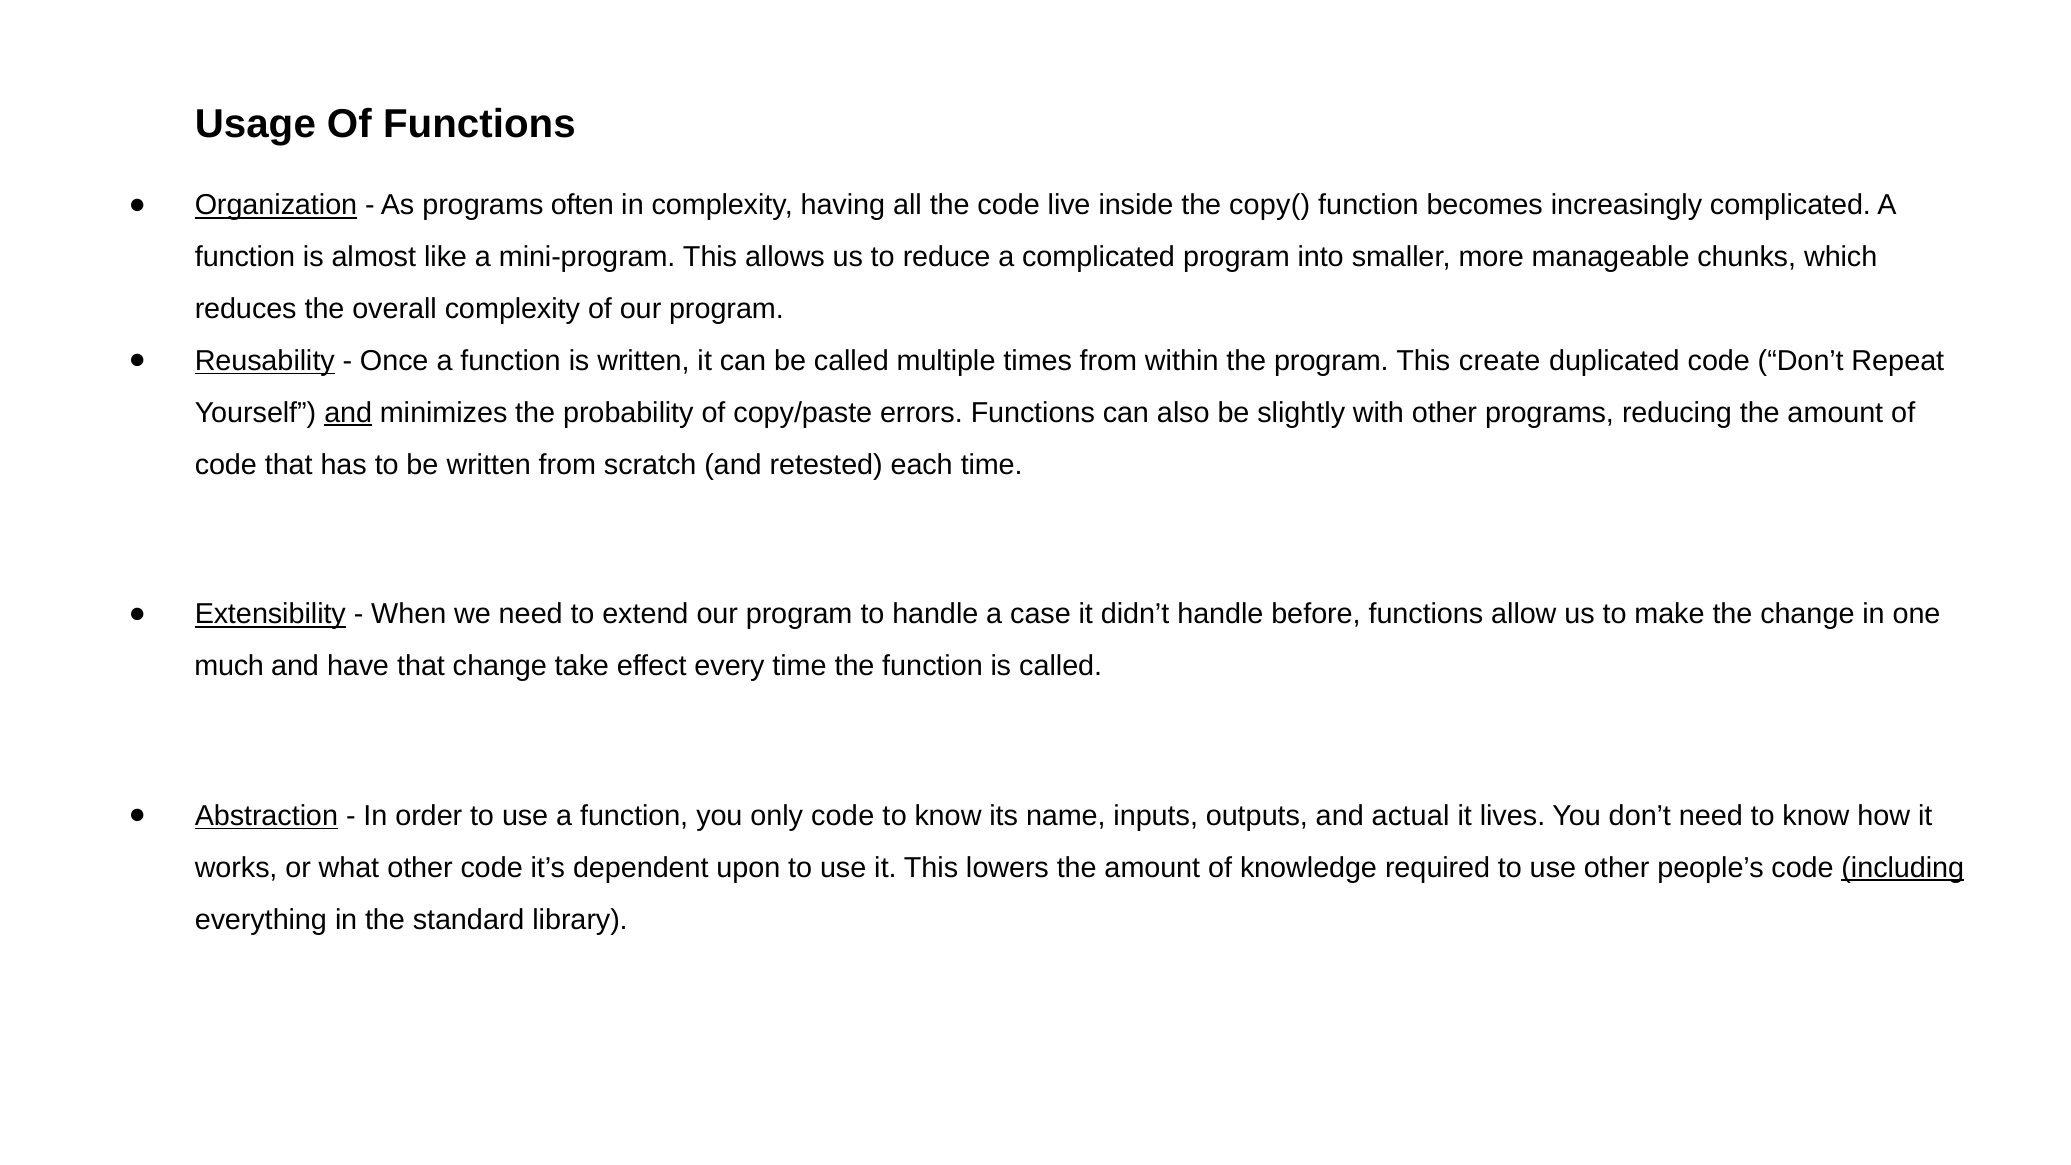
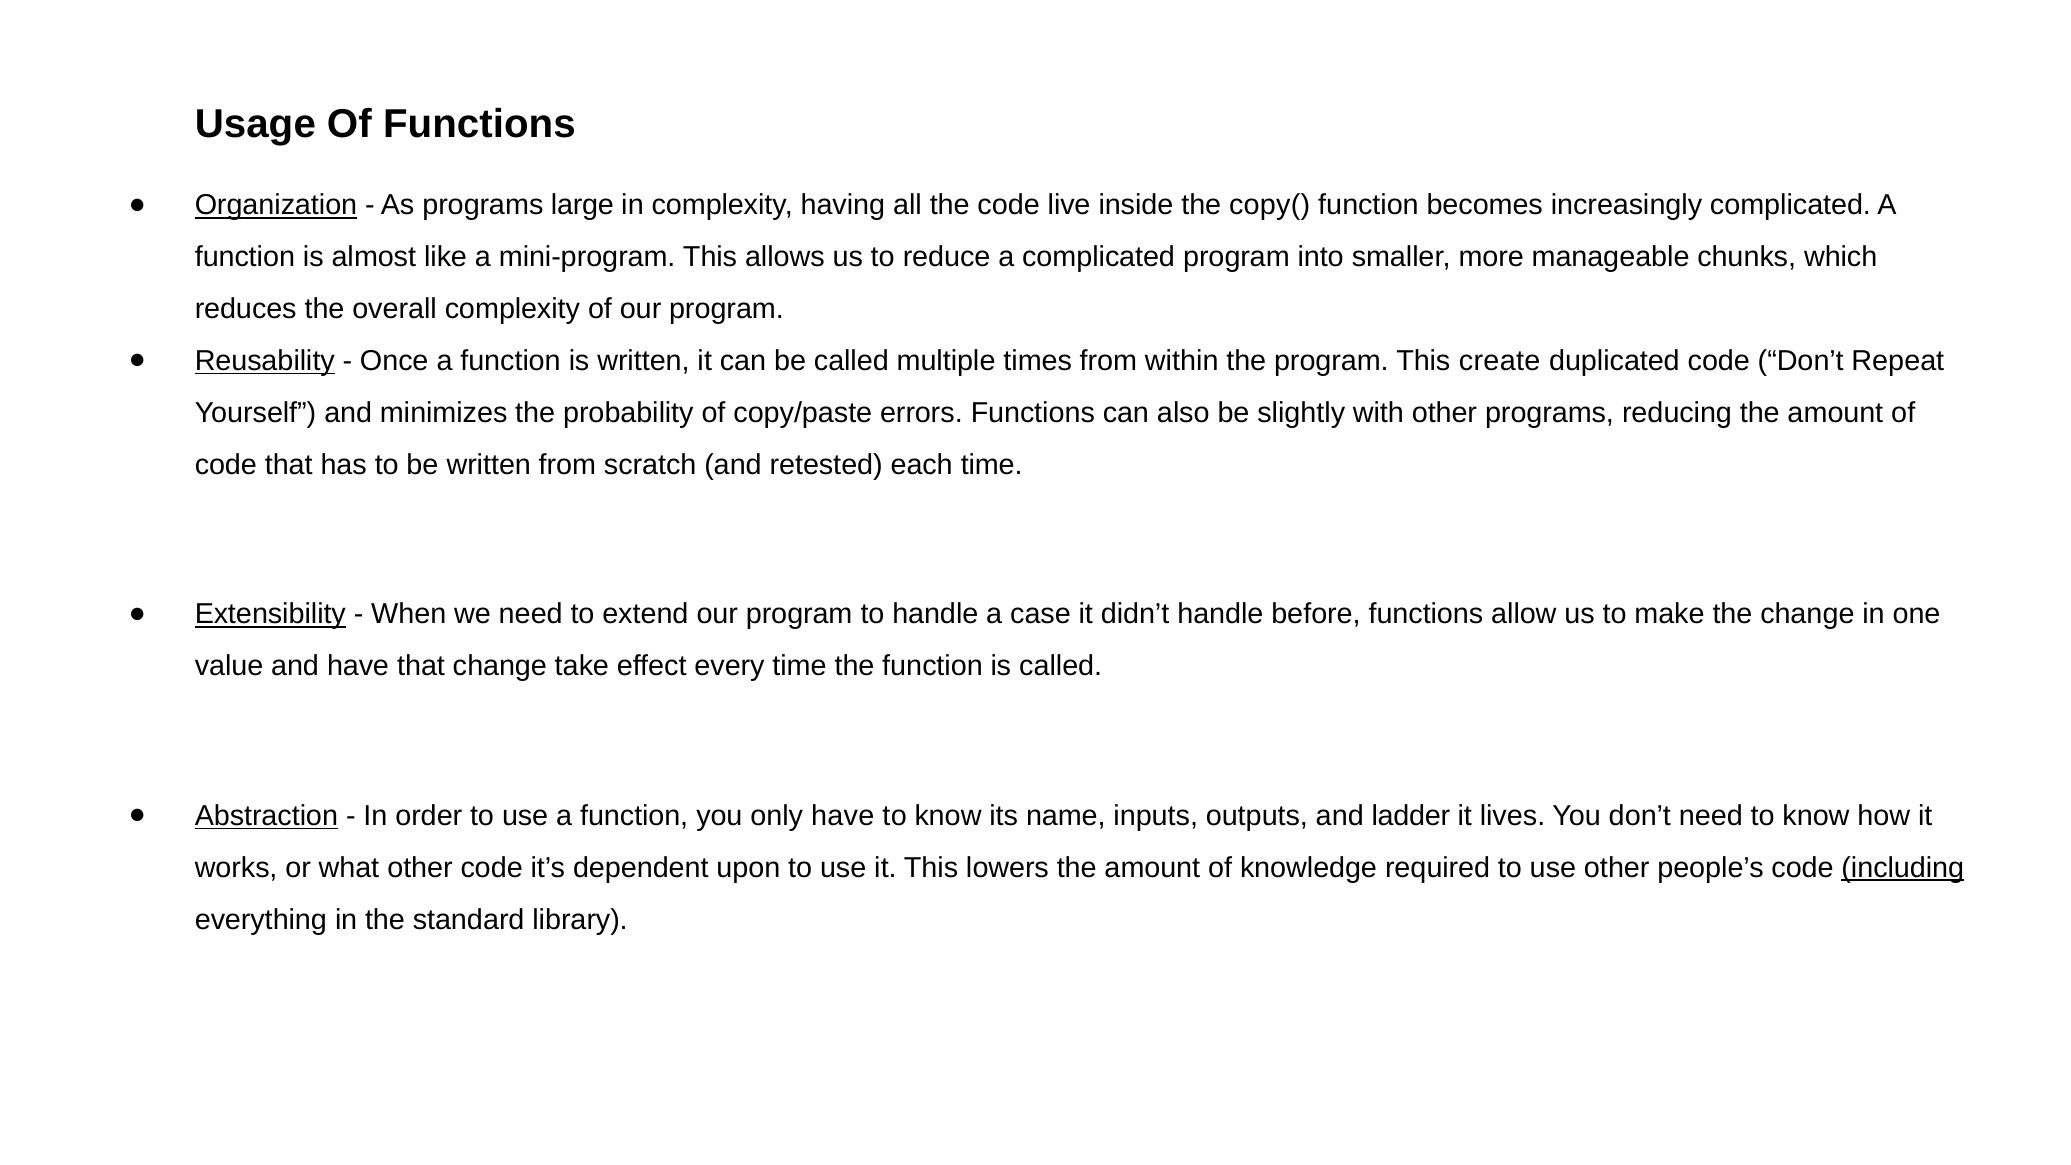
often: often -> large (582, 205)
and underline: present -> none (348, 413)
much: much -> value (229, 666)
only code: code -> have (843, 816)
actual: actual -> ladder (1411, 816)
